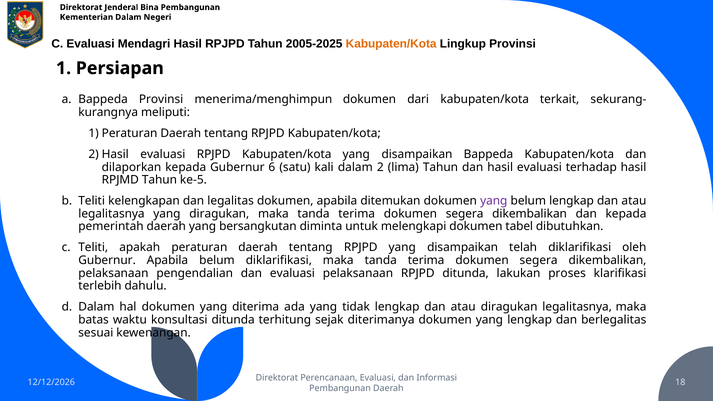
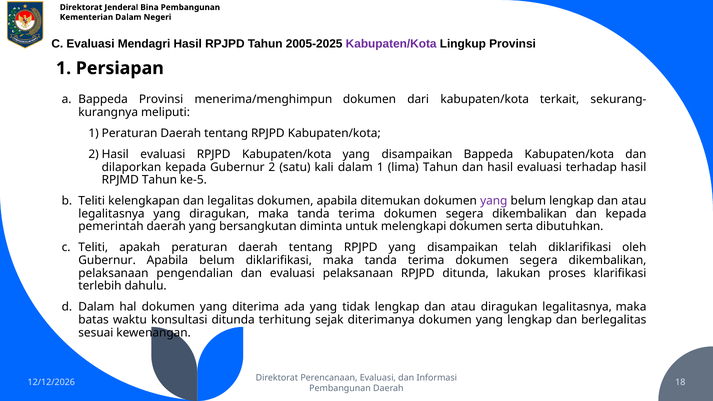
Kabupaten/Kota colour: orange -> purple (391, 44)
Gubernur 6: 6 -> 2 (272, 167)
dalam 2: 2 -> 1 (380, 167)
tabel: tabel -> serta (519, 227)
